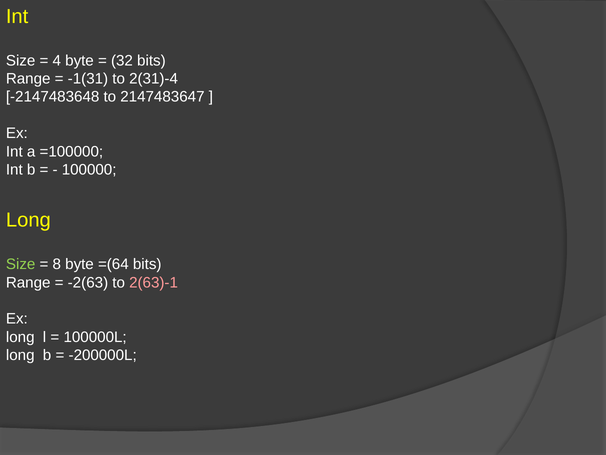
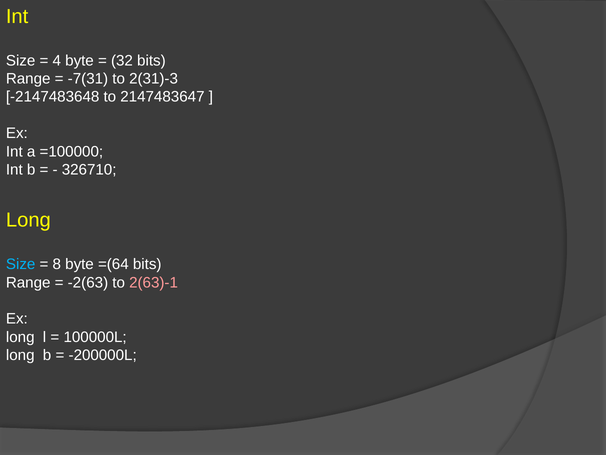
-1(31: -1(31 -> -7(31 (88, 79)
2(31)-4: 2(31)-4 -> 2(31)-3 (154, 79)
100000: 100000 -> 326710 (89, 170)
Size colour: light green -> light blue (21, 264)
